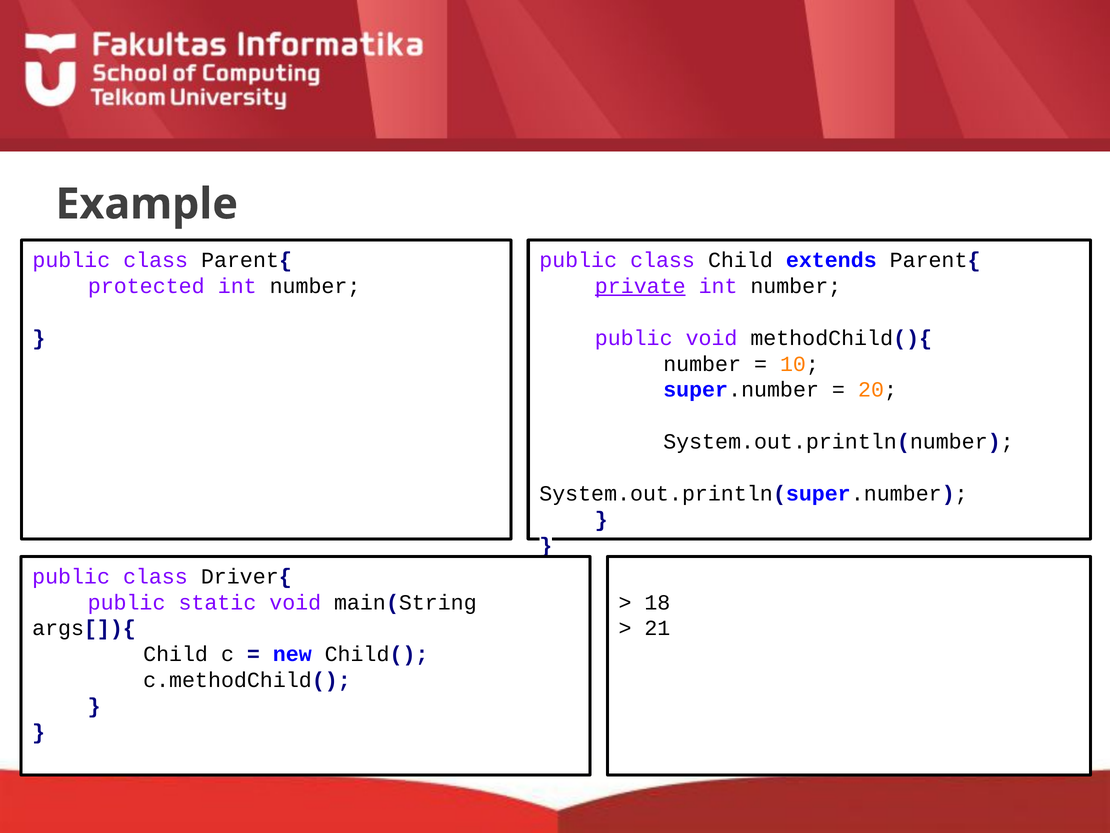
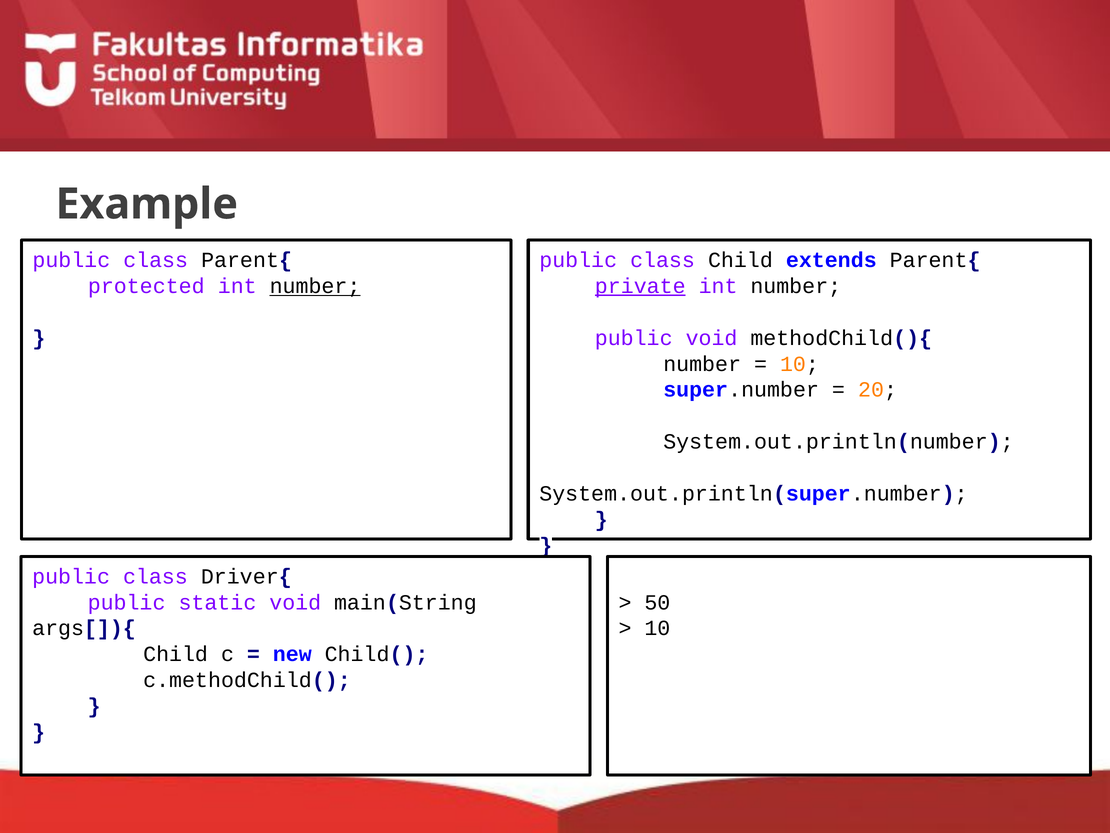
number underline: none -> present (315, 286)
18: 18 -> 50 (657, 602)
21: 21 -> 10 (657, 628)
